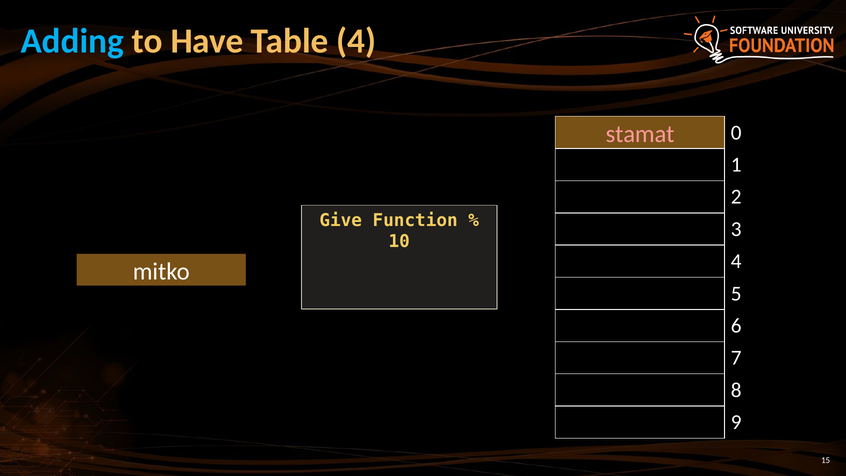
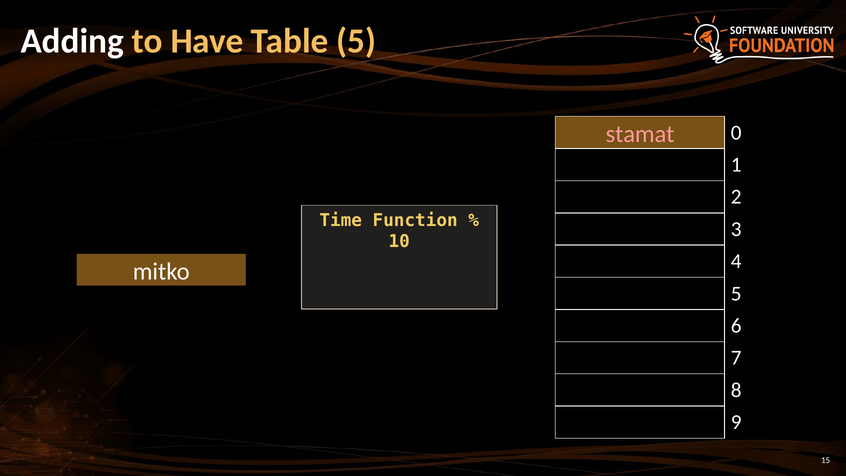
Adding colour: light blue -> white (72, 41)
Table 4: 4 -> 5 (356, 41)
Give: Give -> Time (341, 220)
